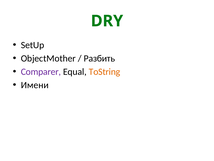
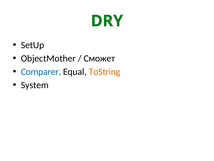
Разбить: Разбить -> Сможет (99, 58)
Comparer colour: purple -> blue (41, 72)
Имени: Имени -> System (35, 85)
